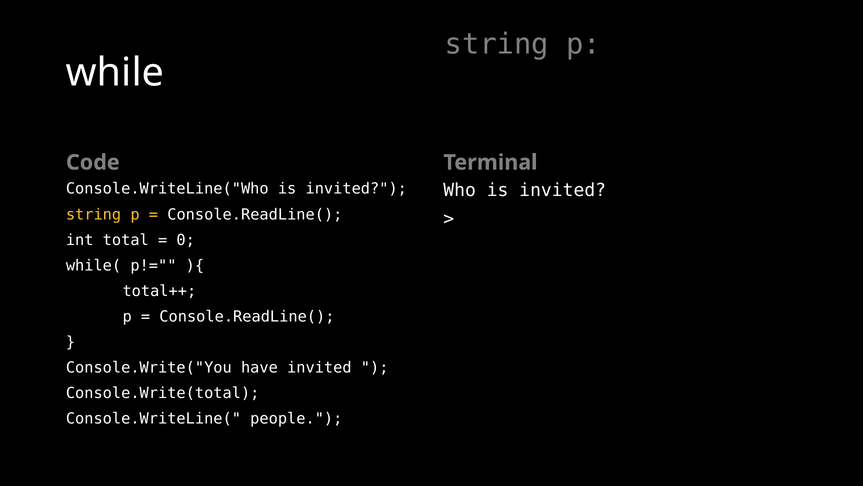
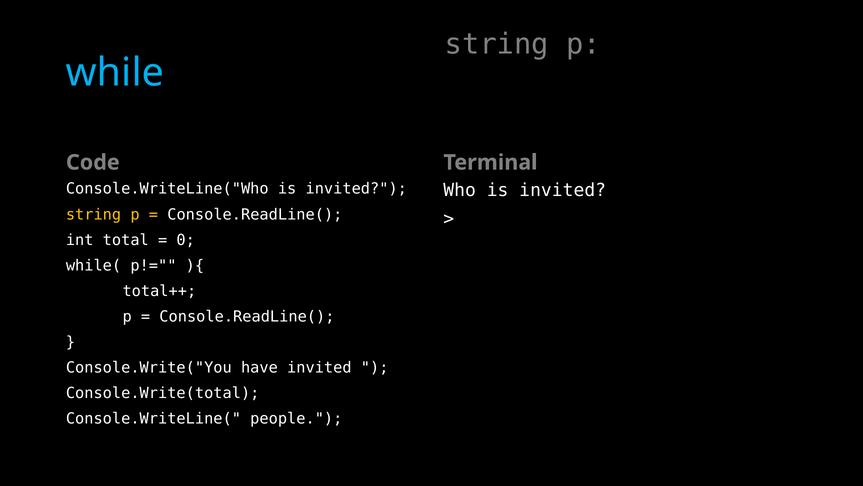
while colour: white -> light blue (115, 72)
